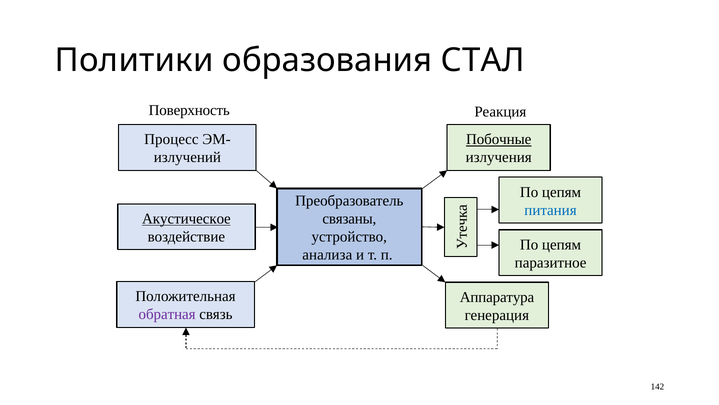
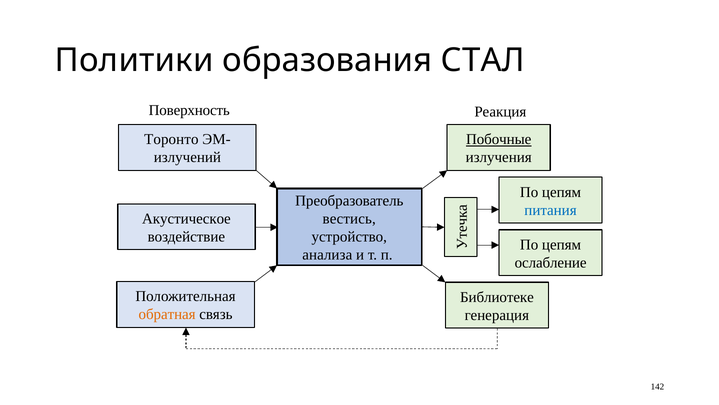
Процесс: Процесс -> Торонто (171, 139)
Акустическое underline: present -> none (186, 218)
связаны: связаны -> вестись (349, 219)
паразитное: паразитное -> ослабление (551, 262)
Аппаратура: Аппаратура -> Библиотеке (497, 297)
обратная colour: purple -> orange (167, 314)
